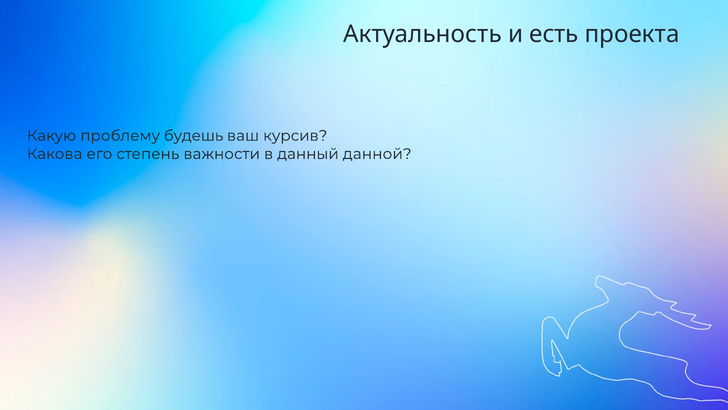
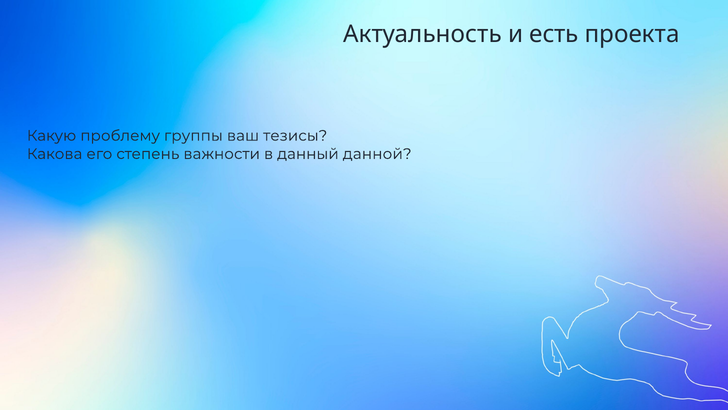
будешь: будешь -> группы (193, 136)
курсив: курсив -> тезисы (295, 136)
